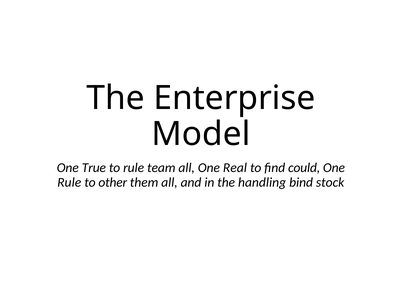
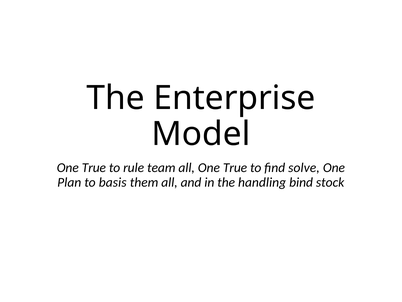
all One Real: Real -> True (235, 168)
could: could -> solve (304, 168)
Rule: Rule -> Plan (69, 182)
other: other -> basis (113, 182)
